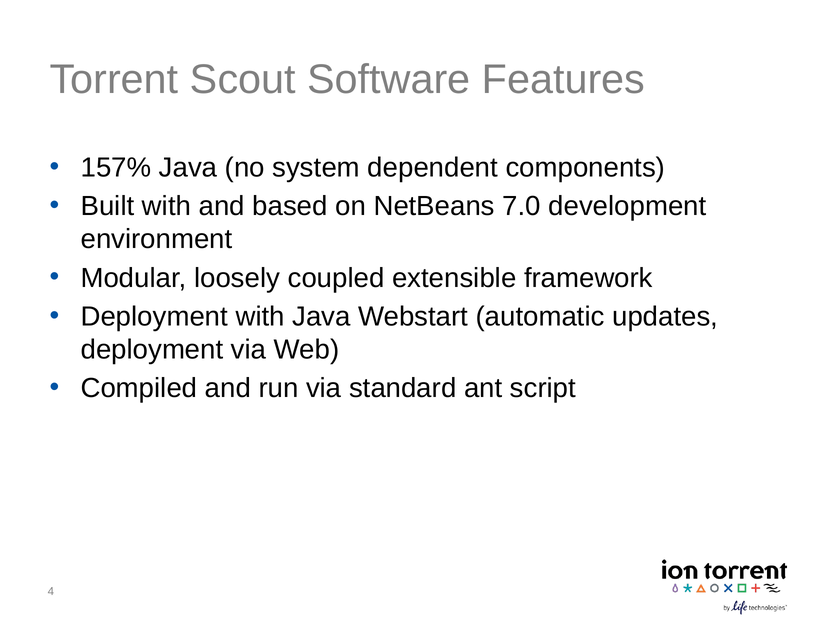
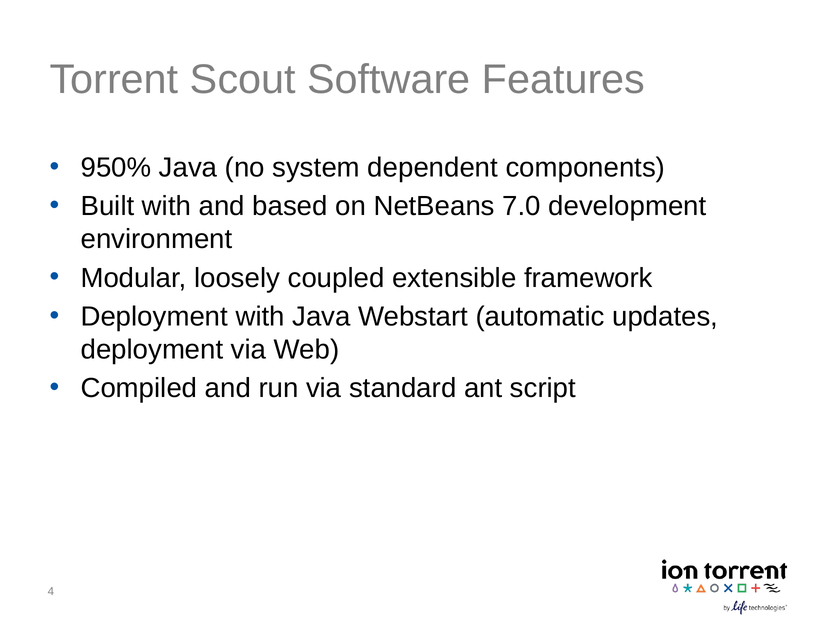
157%: 157% -> 950% (116, 168)
